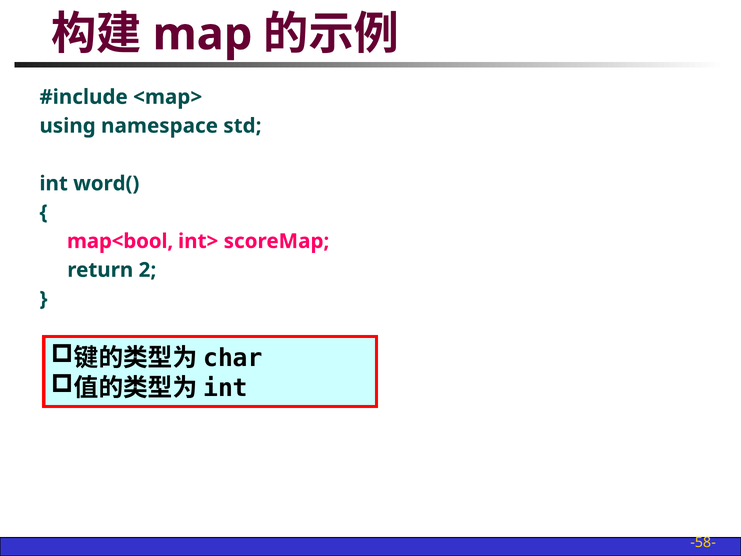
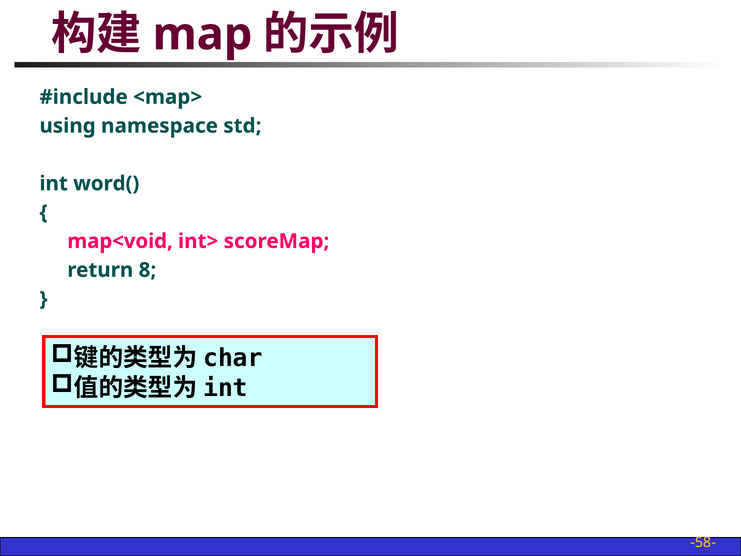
map<bool: map<bool -> map<void (120, 241)
2: 2 -> 8 (147, 270)
